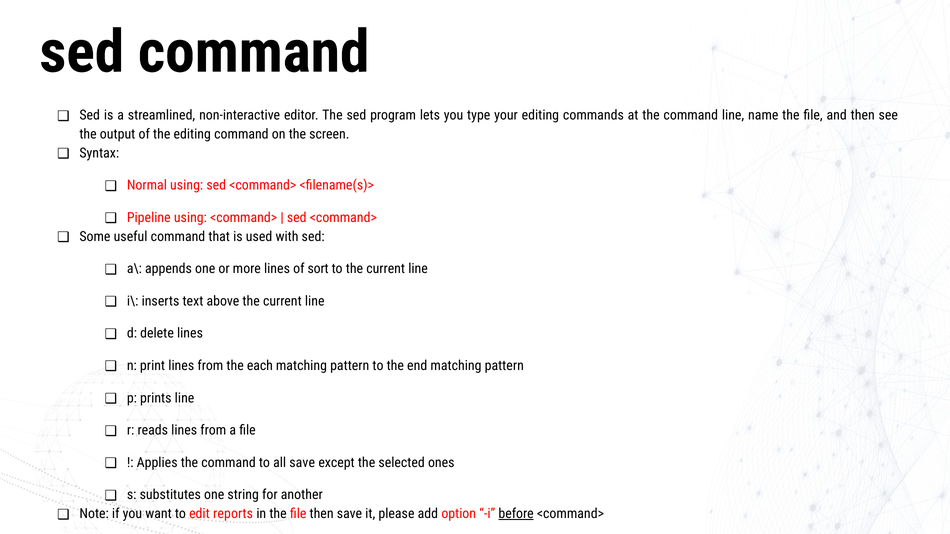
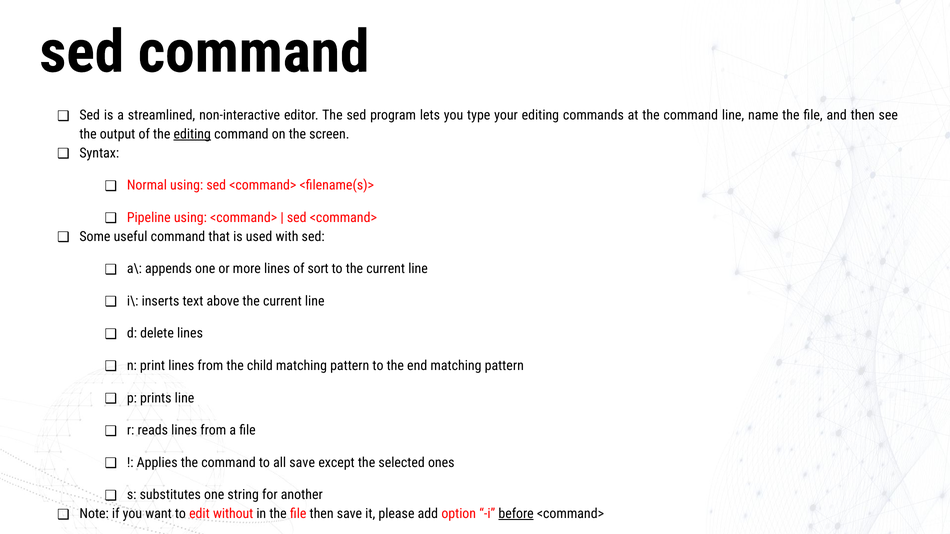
editing underline: none -> present (192, 134)
each: each -> child (260, 366)
reports: reports -> without (233, 514)
